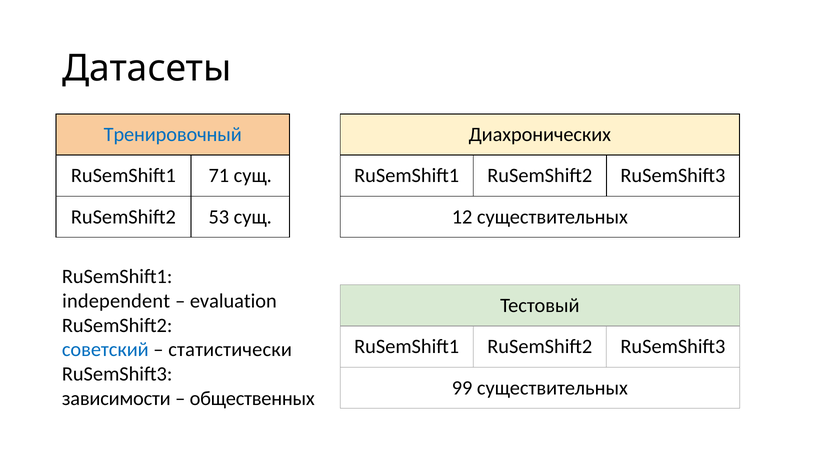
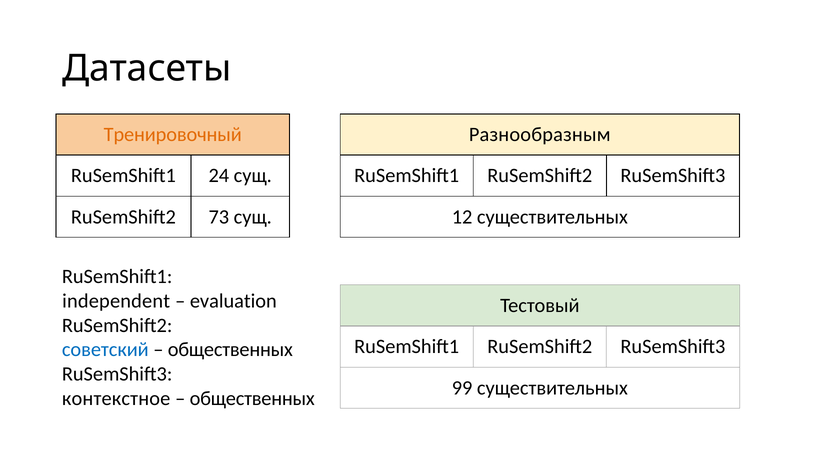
Тренировочный colour: blue -> orange (173, 135)
Диахронических: Диахронических -> Разнообразным (540, 135)
71: 71 -> 24 (219, 176)
53: 53 -> 73 (219, 217)
статистически: статистически -> общественных (230, 350)
зависимости: зависимости -> контекстное (116, 398)
